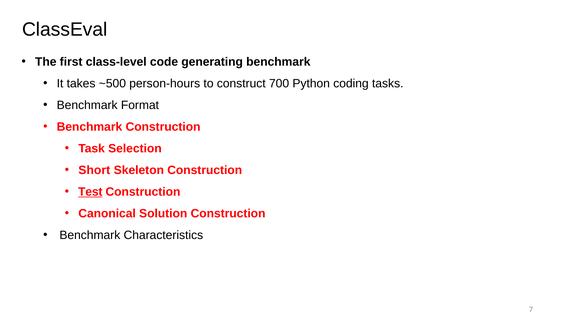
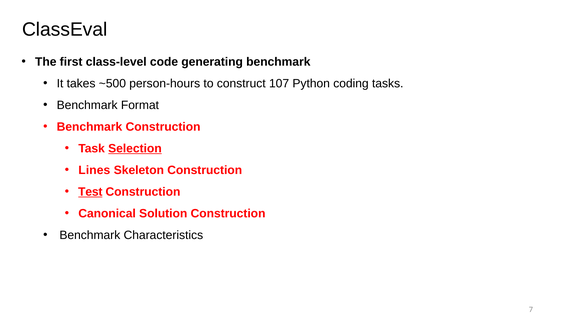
700: 700 -> 107 (279, 83)
Selection underline: none -> present (135, 148)
Short: Short -> Lines (94, 170)
